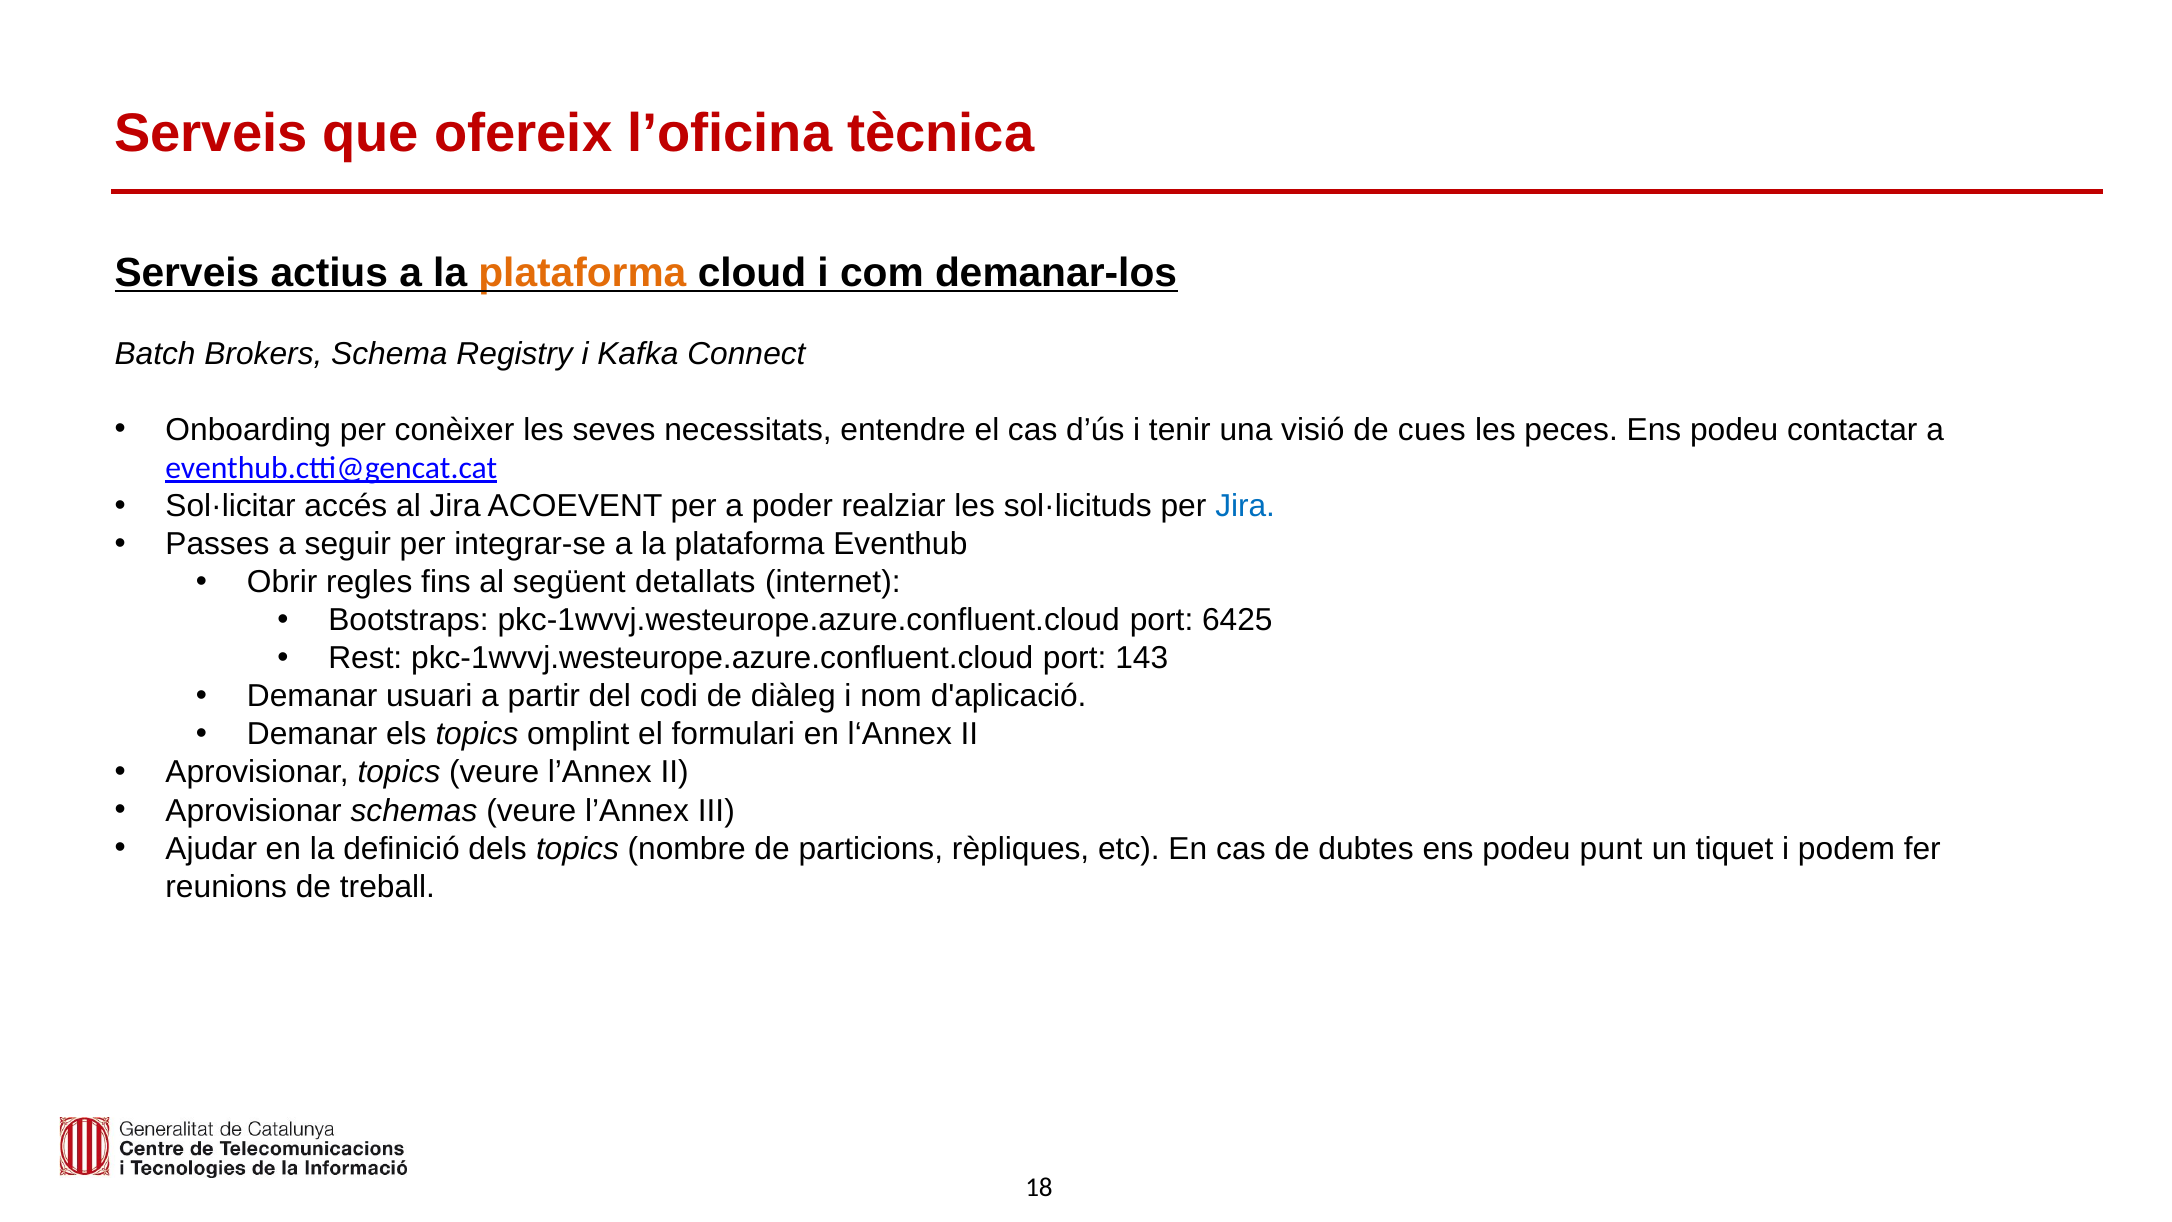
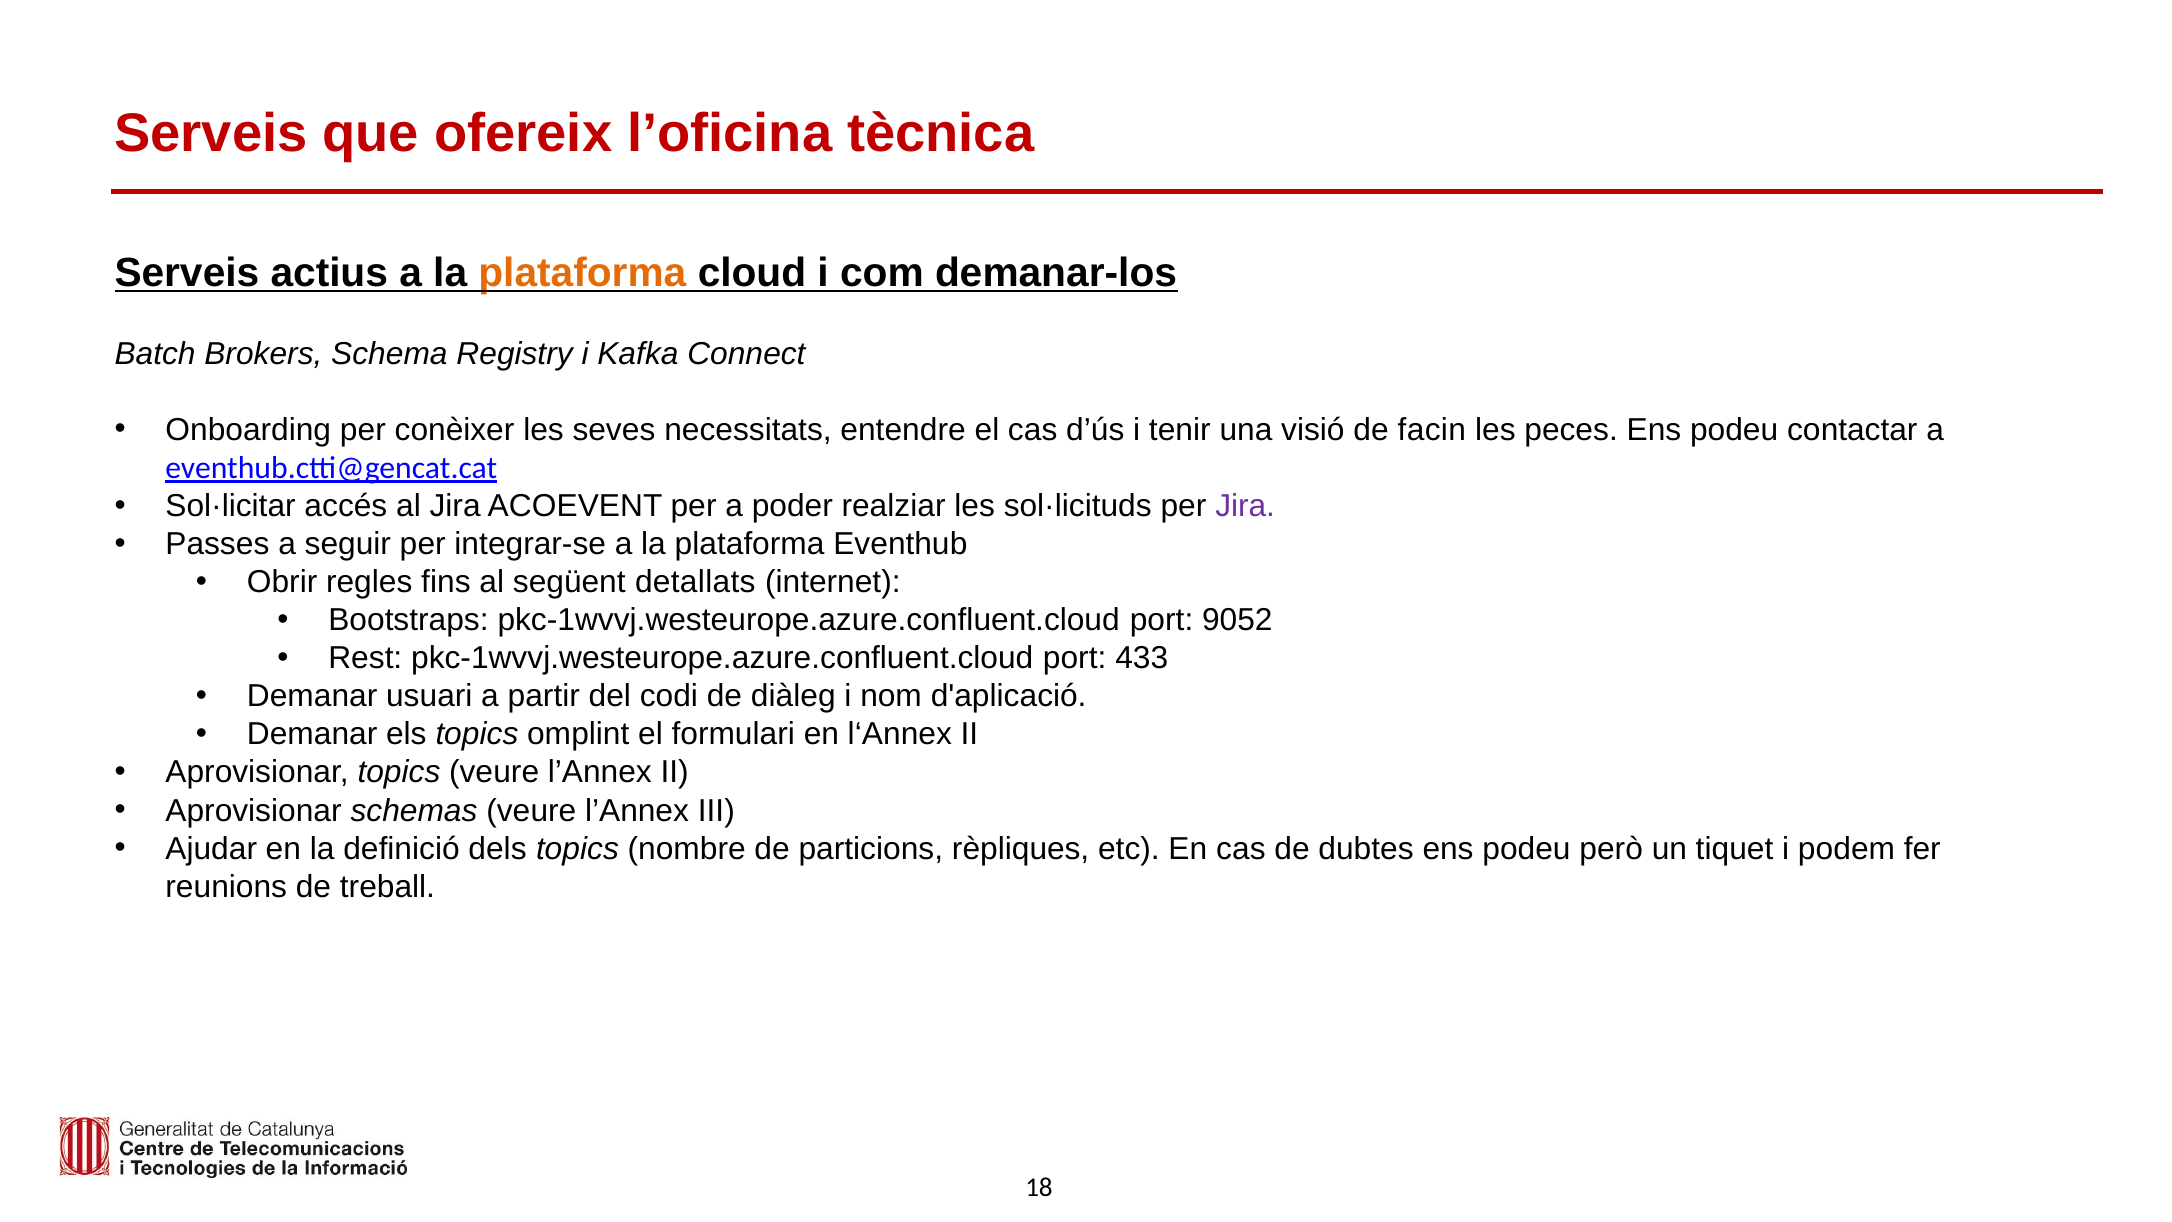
cues: cues -> facin (1432, 430)
Jira colour: blue -> purple (1245, 506)
6425: 6425 -> 9052 (1237, 620)
143: 143 -> 433 (1142, 658)
punt: punt -> però (1611, 848)
